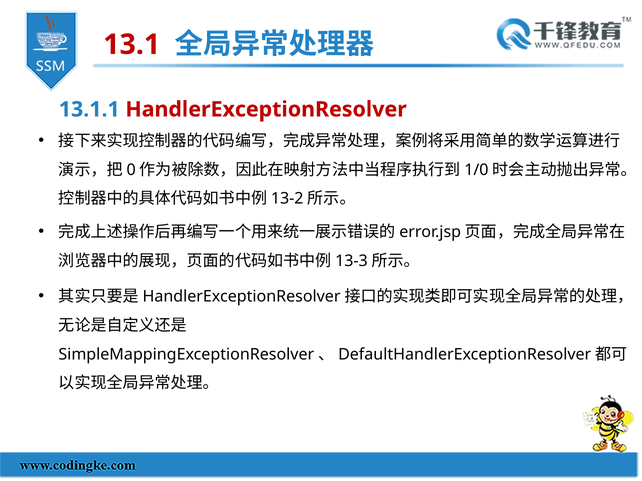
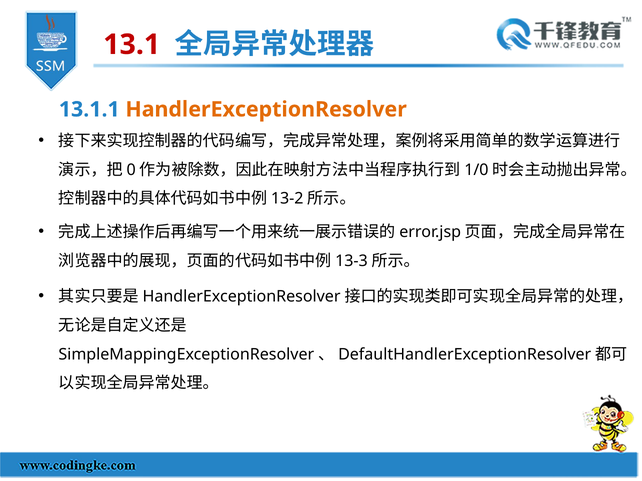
HandlerExceptionResolver colour: red -> orange (266, 110)
